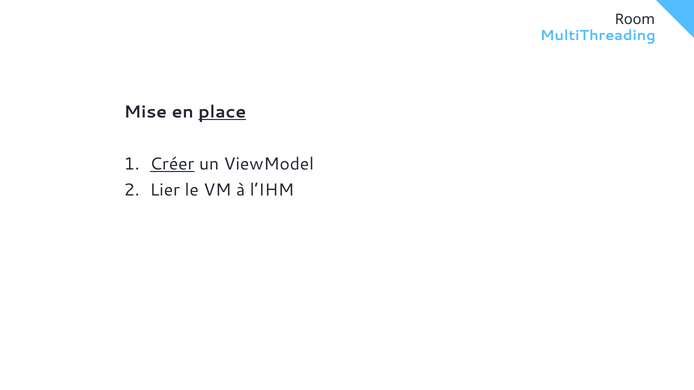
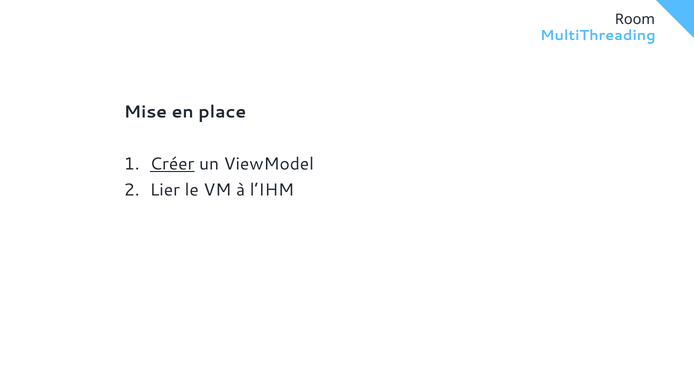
place underline: present -> none (222, 112)
